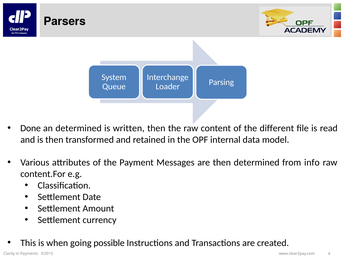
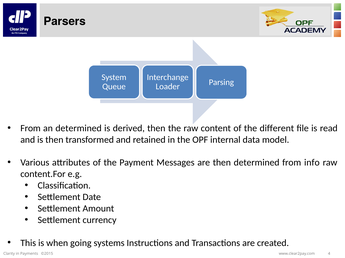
Done: Done -> From (31, 129)
written: written -> derived (129, 129)
possible: possible -> systems (109, 244)
